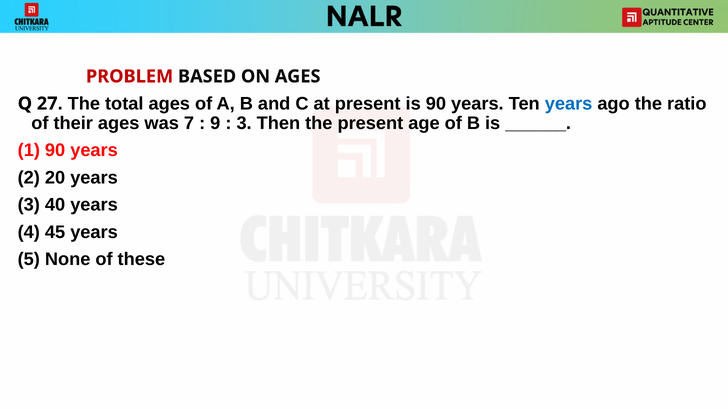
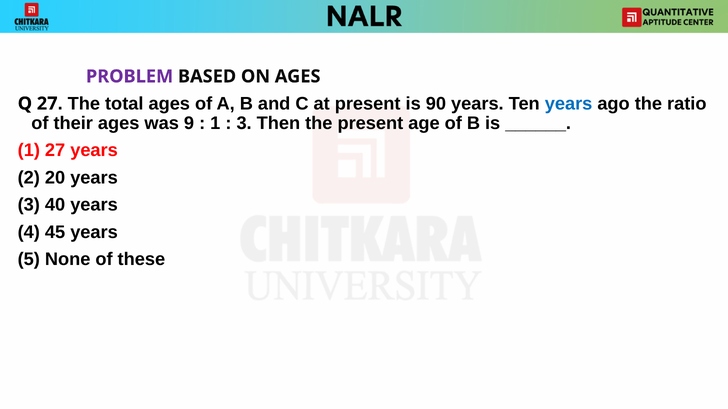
PROBLEM colour: red -> purple (130, 76)
7: 7 -> 9 (189, 123)
9: 9 -> 1 (215, 123)
1 90: 90 -> 27 (55, 151)
